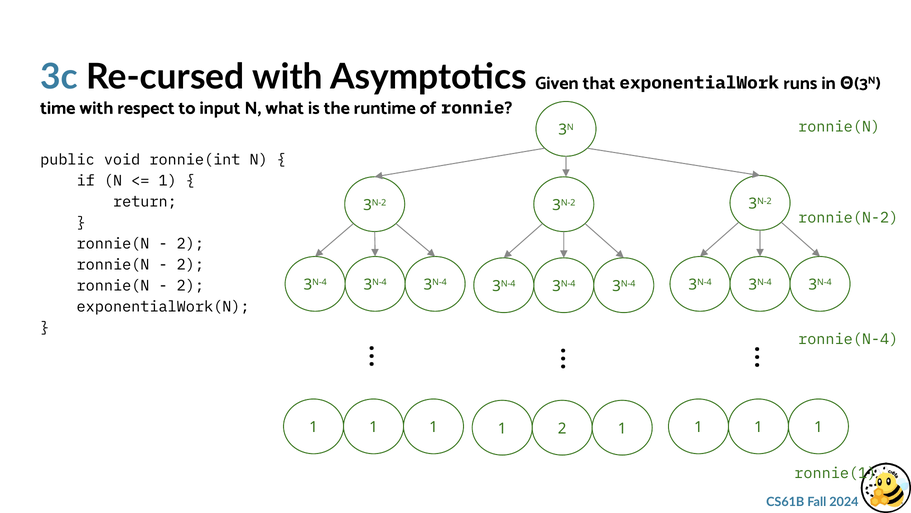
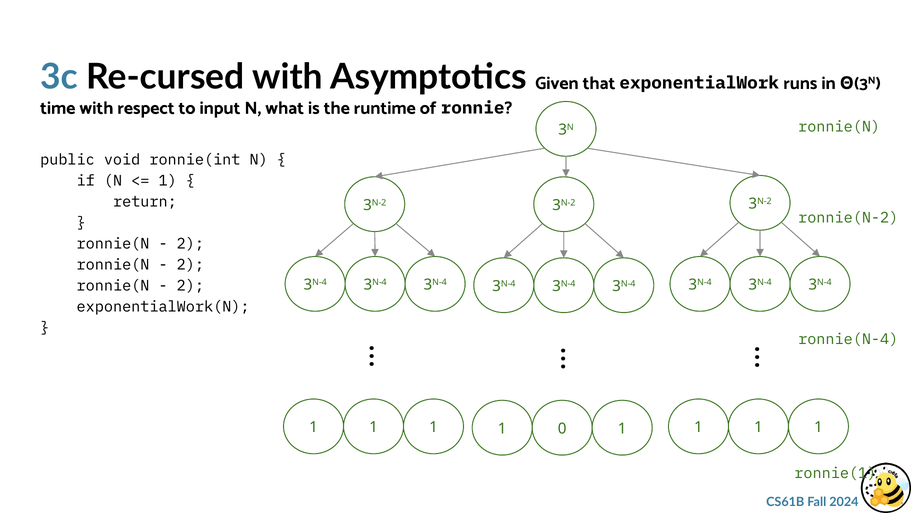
1 2: 2 -> 0 (562, 428)
